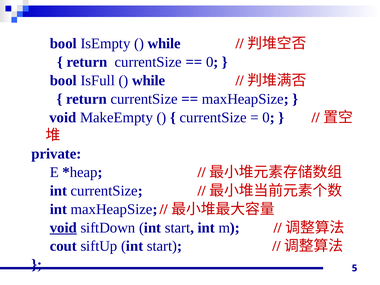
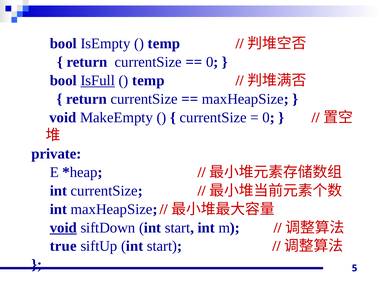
while: while -> temp (164, 44)
IsFull underline: none -> present (98, 81)
while: while -> temp (148, 81)
cout: cout -> true (63, 246)
